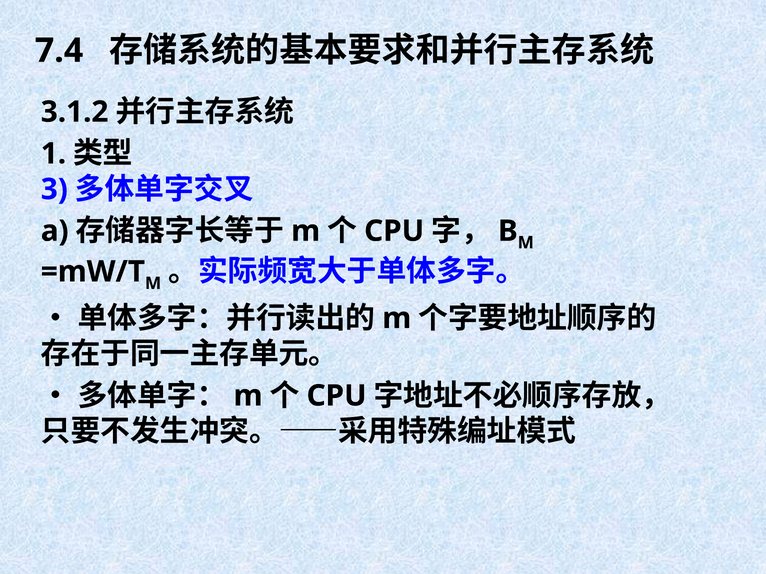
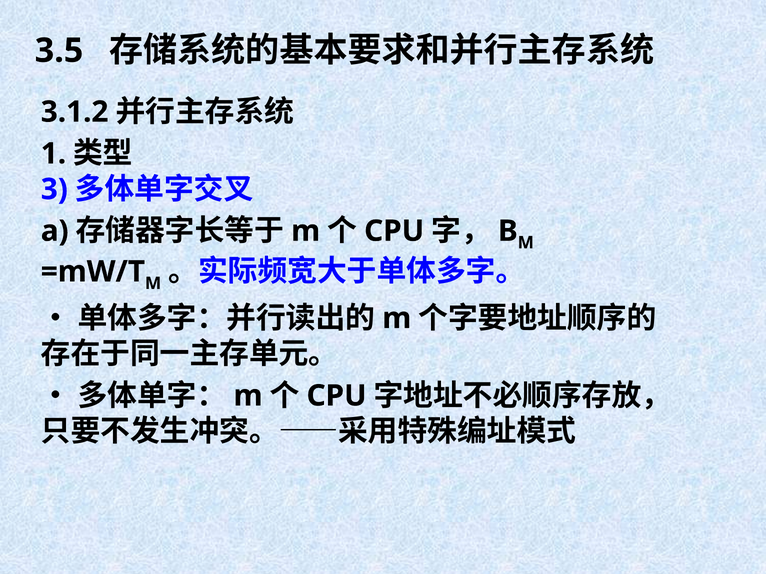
7.4: 7.4 -> 3.5 (59, 51)
